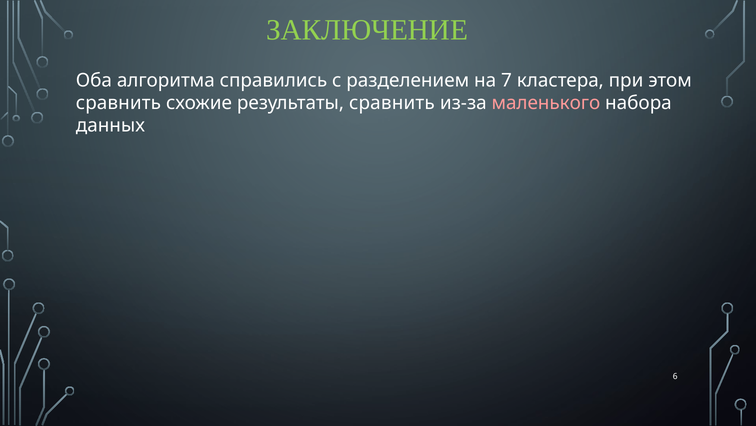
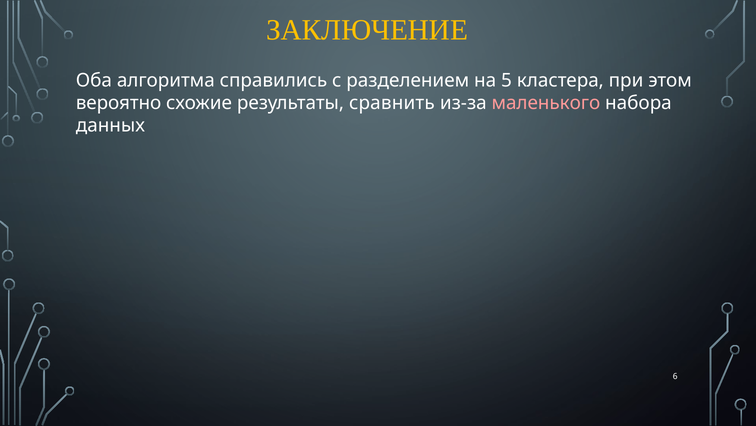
ЗАКЛЮЧЕНИЕ colour: light green -> yellow (367, 30)
7: 7 -> 5 (507, 80)
сравнить: сравнить -> вероятно (119, 103)
